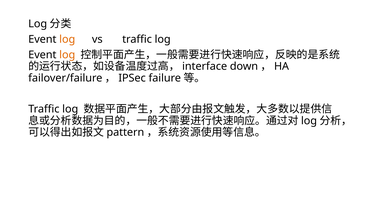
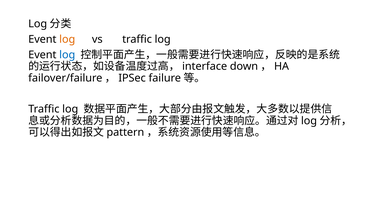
log colour: orange -> blue (67, 55)
